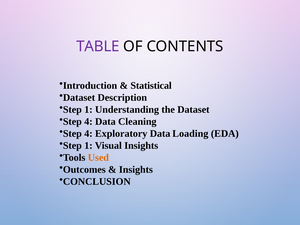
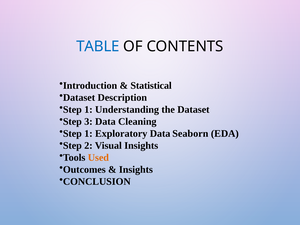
TABLE colour: purple -> blue (98, 46)
4: 4 -> 3 (88, 122)
4: 4 -> 1 (88, 134)
Loading: Loading -> Seaborn (190, 134)
1: 1 -> 2 (88, 146)
